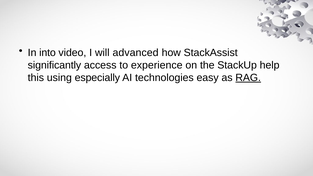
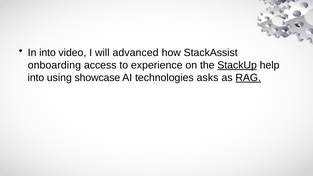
significantly: significantly -> onboarding (54, 65)
StackUp underline: none -> present (237, 65)
this: this -> into (36, 78)
especially: especially -> showcase (97, 78)
easy: easy -> asks (208, 78)
